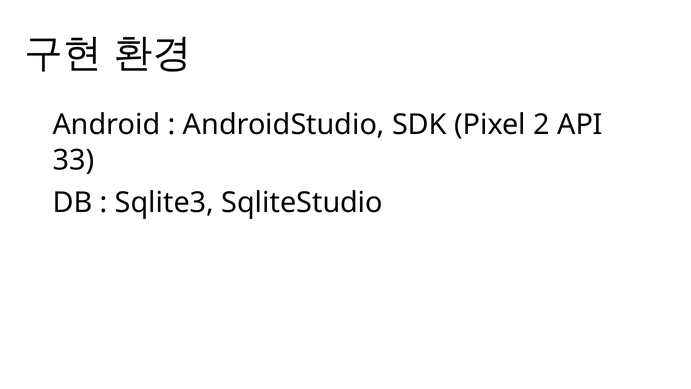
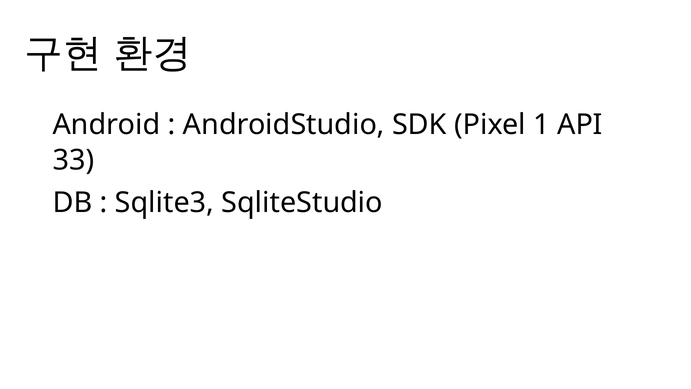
2: 2 -> 1 (542, 125)
